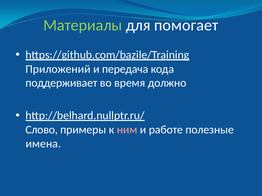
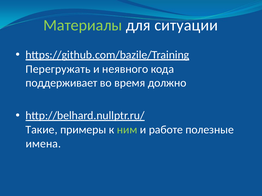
помогает: помогает -> ситуации (186, 25)
Приложений: Приложений -> Перегружать (58, 69)
передача: передача -> неявного (125, 69)
Слово: Слово -> Такие (42, 130)
ним colour: pink -> light green (127, 130)
